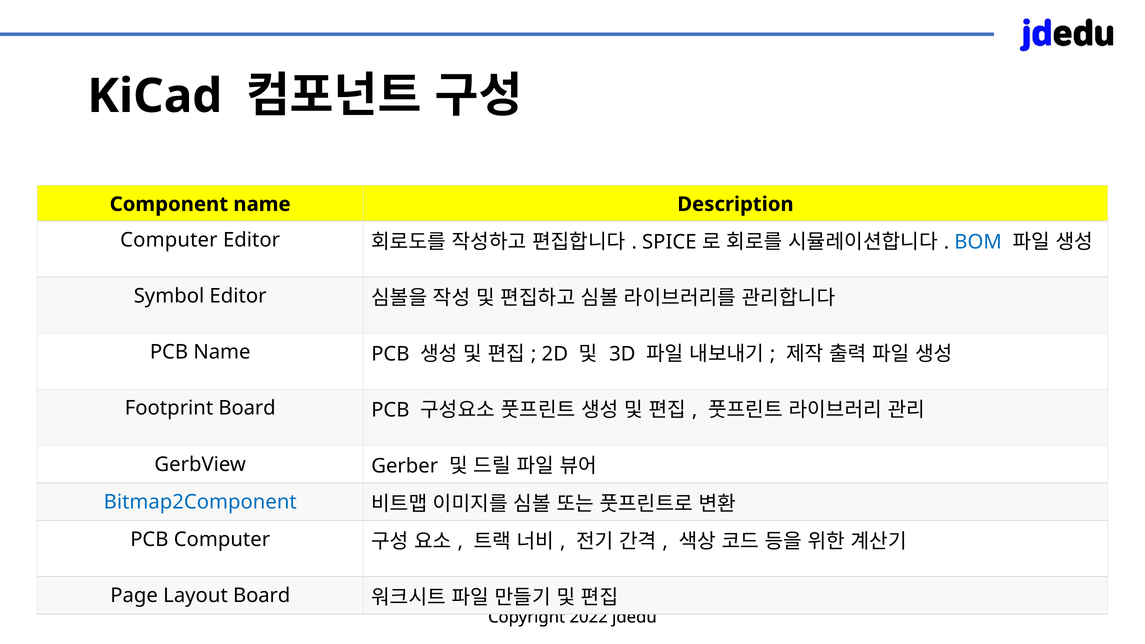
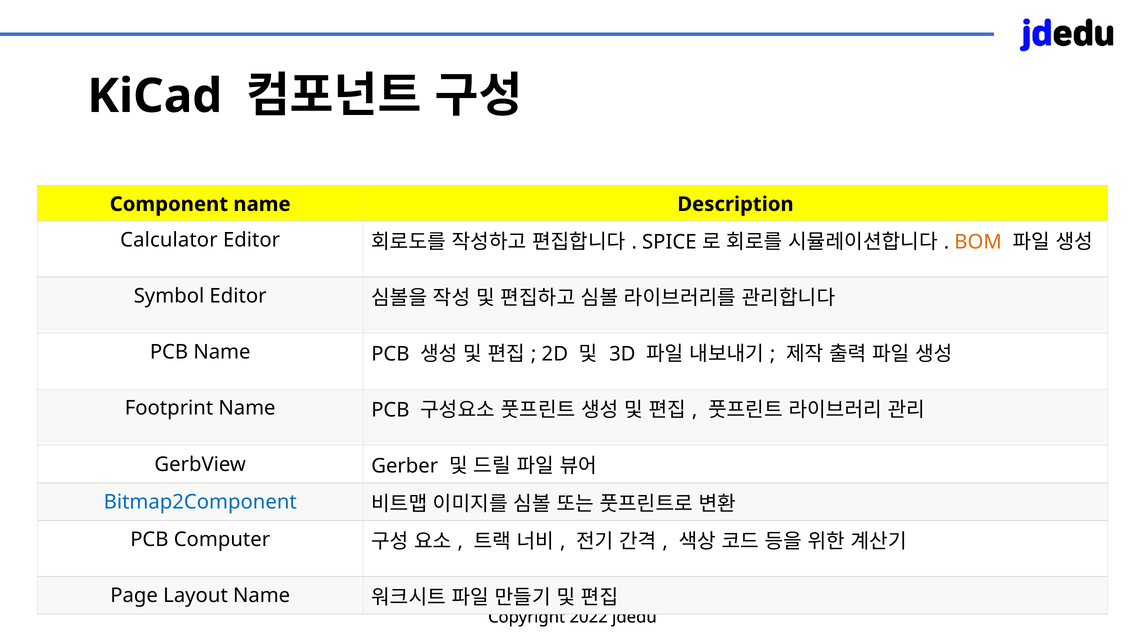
Computer: Computer -> Calculator (169, 240)
BOM colour: blue -> orange (978, 242)
Footprint Board: Board -> Name (247, 408)
Layout Board: Board -> Name (262, 596)
